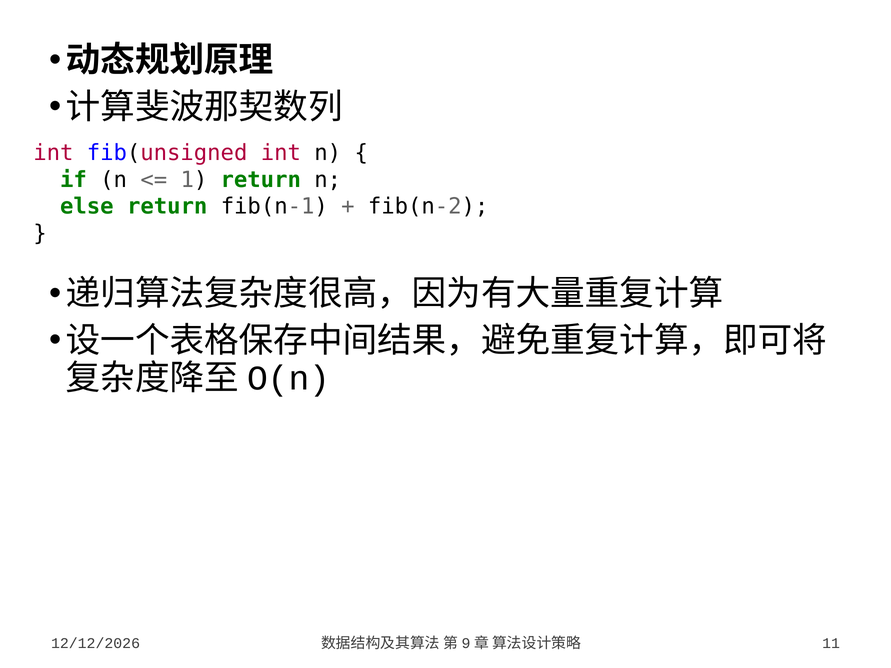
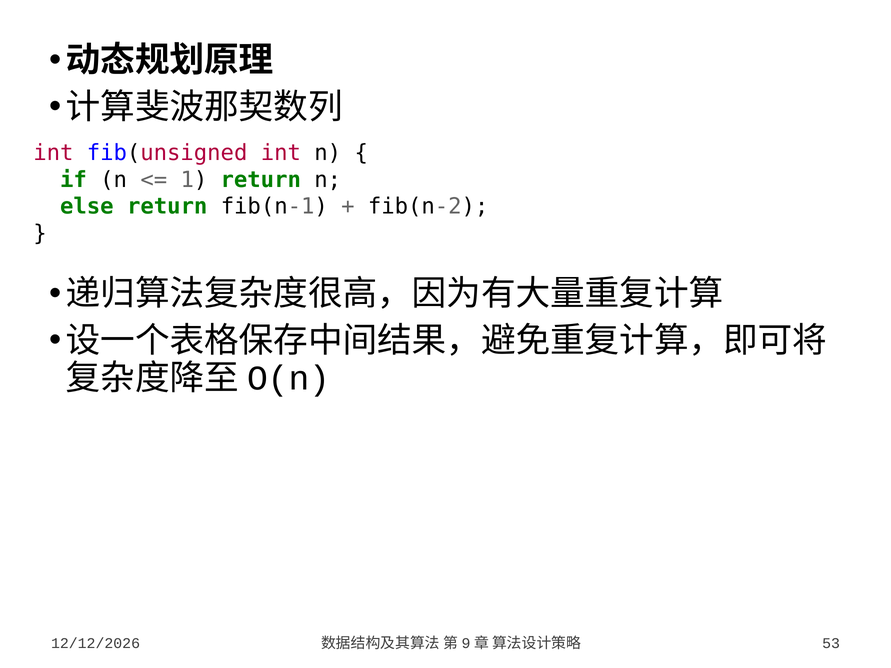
11: 11 -> 53 (831, 644)
